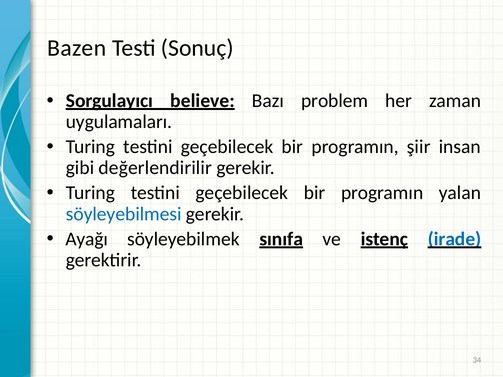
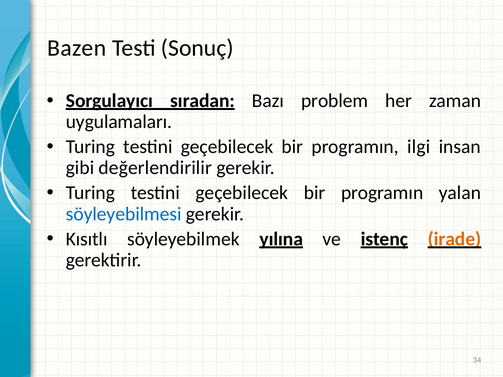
believe: believe -> sıradan (203, 101)
şiir: şiir -> ilgi (419, 147)
Ayağı: Ayağı -> Kısıtlı (87, 239)
sınıfa: sınıfa -> yılına (281, 239)
irade colour: blue -> orange (455, 239)
